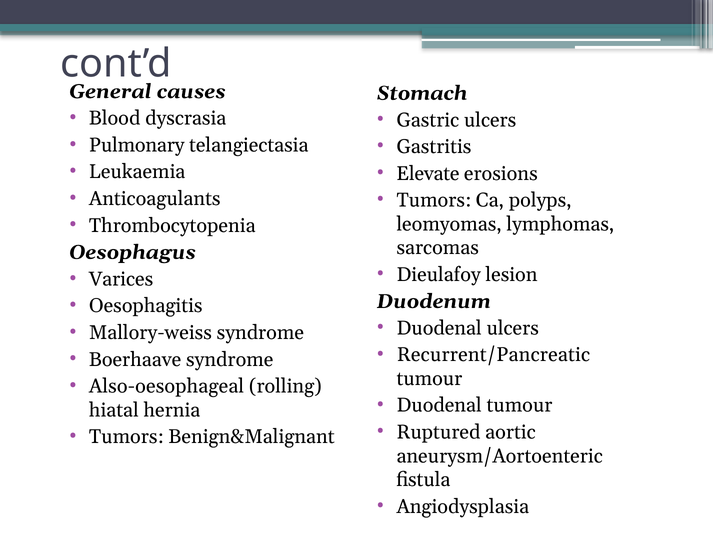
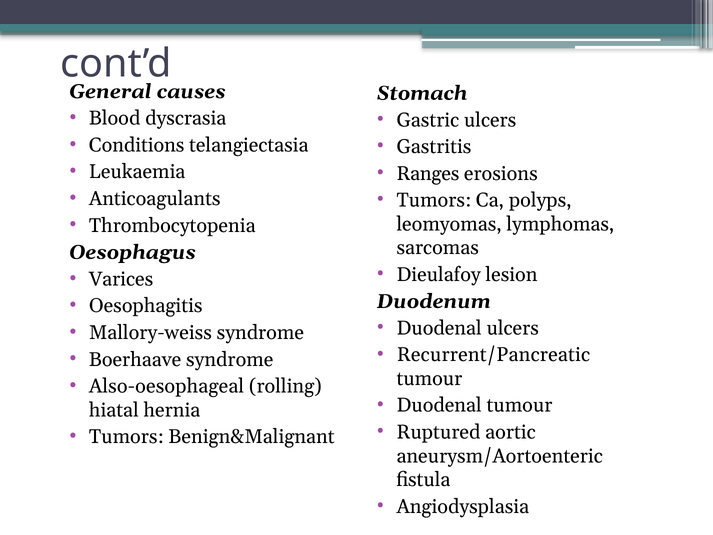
Pulmonary: Pulmonary -> Conditions (137, 145)
Elevate: Elevate -> Ranges (428, 173)
